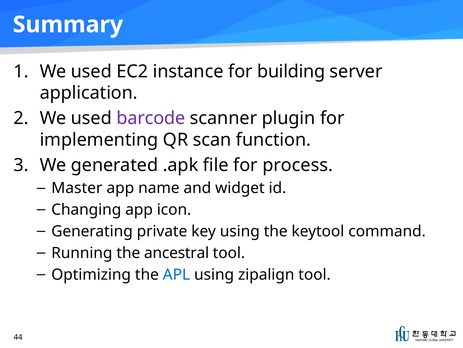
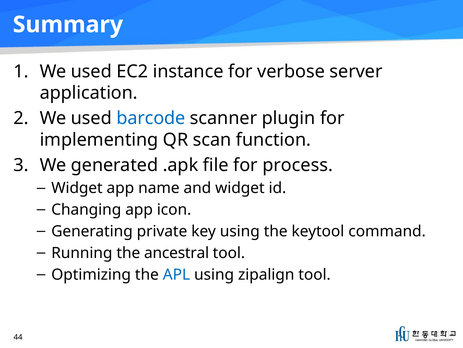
building: building -> verbose (291, 71)
barcode colour: purple -> blue (151, 118)
Master: Master -> Widget (77, 188)
